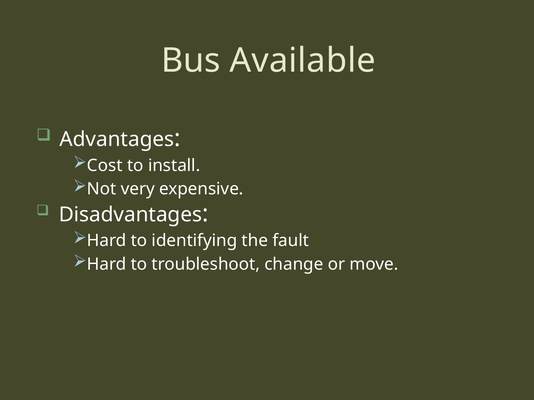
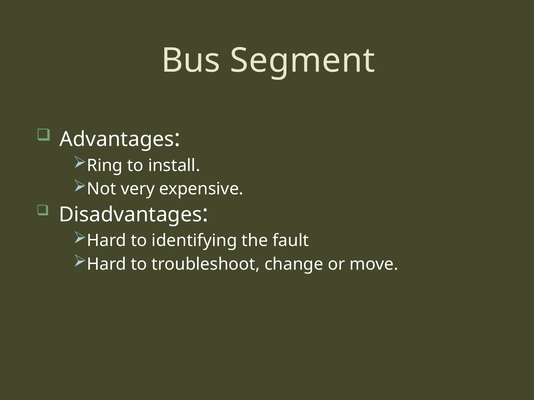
Available: Available -> Segment (302, 61)
Cost: Cost -> Ring (105, 166)
